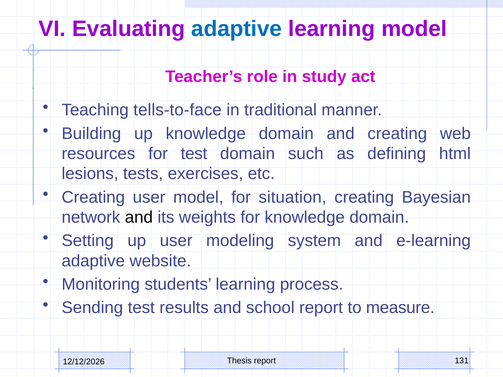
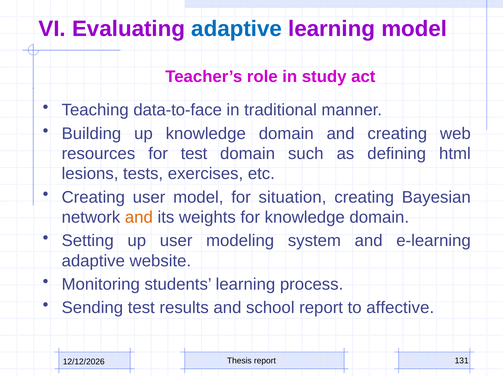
tells-to-face: tells-to-face -> data-to-face (178, 110)
and colour: black -> orange (139, 217)
measure: measure -> affective (400, 308)
